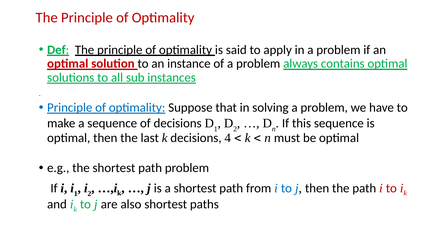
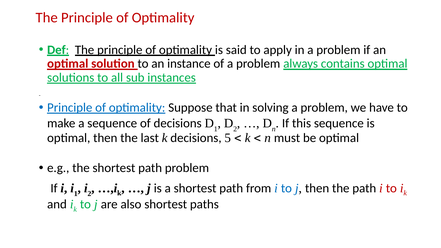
4: 4 -> 5 (228, 138)
